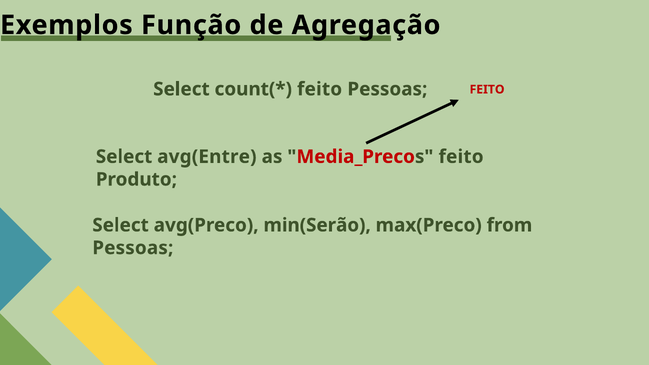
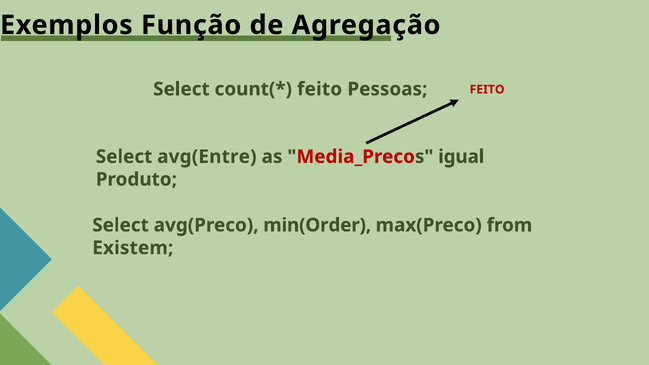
Media_Precos feito: feito -> igual (461, 157)
min(Serão: min(Serão -> min(Order (317, 225)
Pessoas: Pessoas -> Existem (133, 248)
